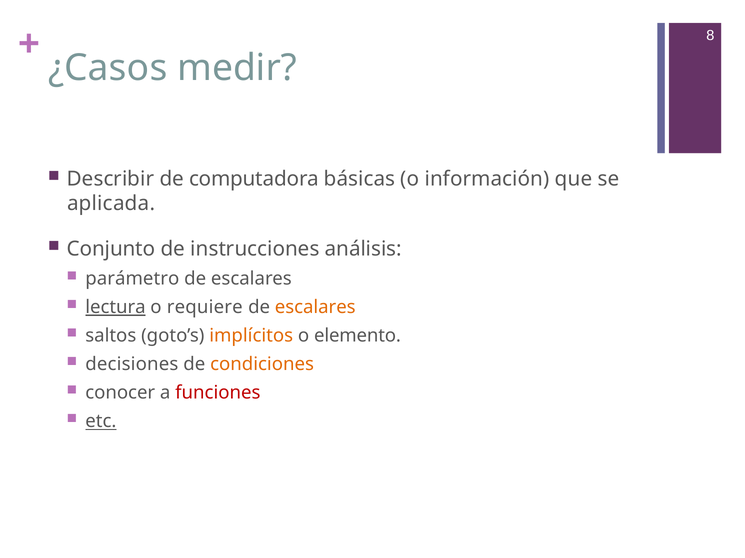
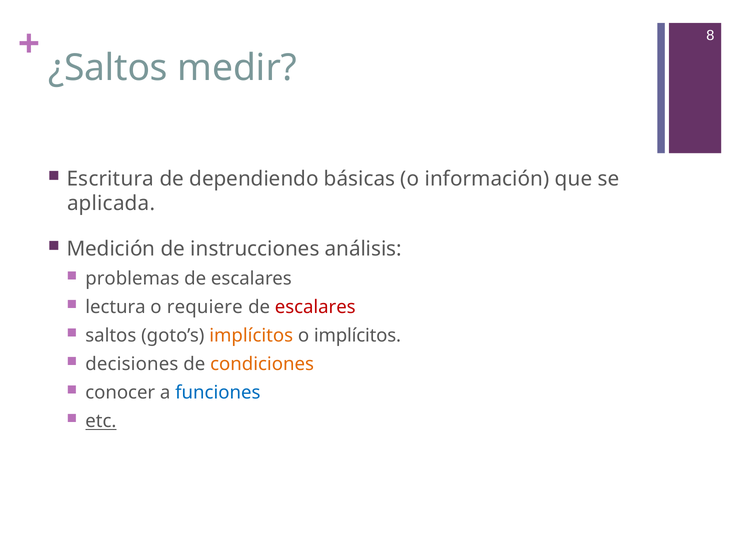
¿Casos: ¿Casos -> ¿Saltos (108, 68)
Describir: Describir -> Escritura (110, 179)
computadora: computadora -> dependiendo (254, 179)
Conjunto: Conjunto -> Medición (111, 249)
parámetro: parámetro -> problemas (132, 279)
lectura underline: present -> none (115, 308)
escalares colour: orange -> red (315, 308)
o elemento: elemento -> implícitos (357, 336)
funciones colour: red -> blue (218, 393)
